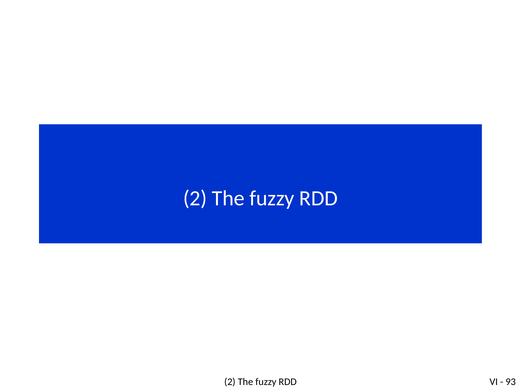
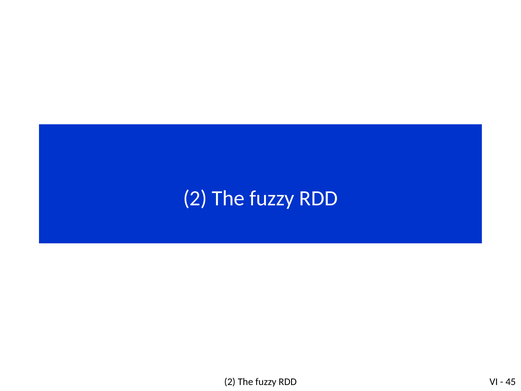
93: 93 -> 45 (511, 382)
